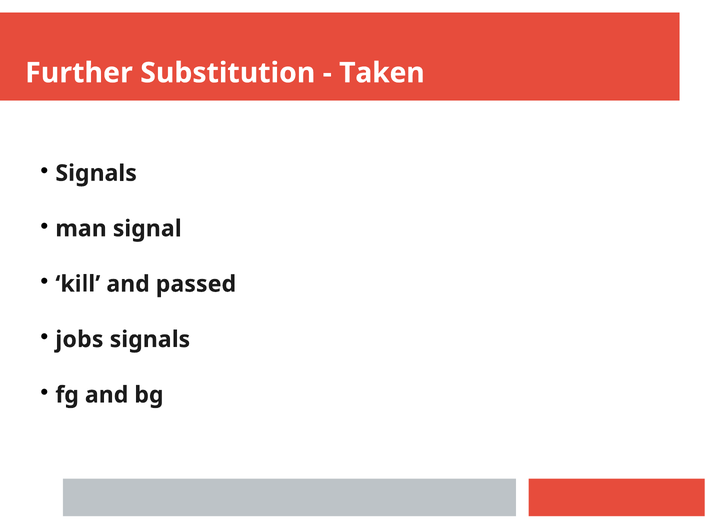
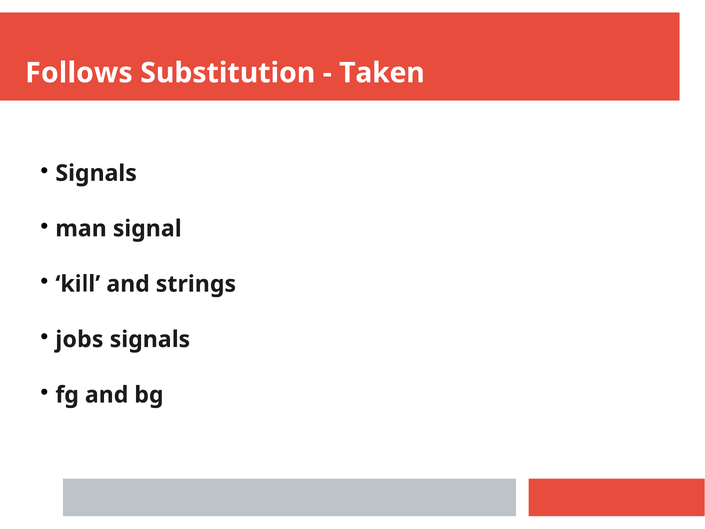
Further: Further -> Follows (79, 73)
passed: passed -> strings (196, 284)
